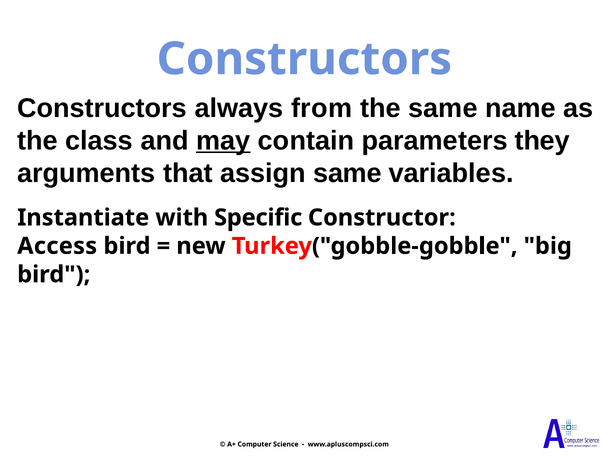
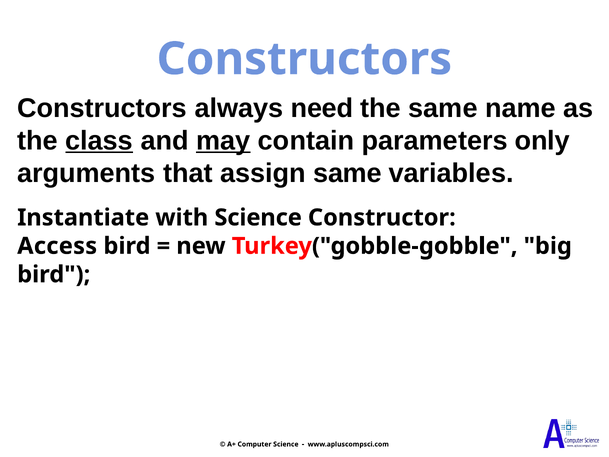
from: from -> need (322, 108)
class underline: none -> present (99, 141)
they: they -> only (542, 141)
with Specific: Specific -> Science (258, 217)
